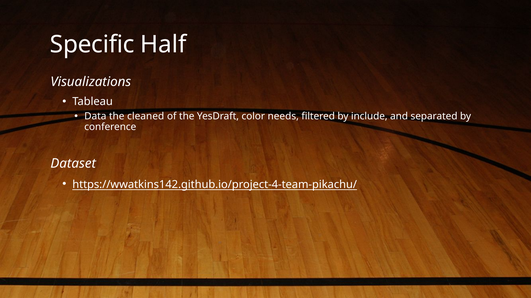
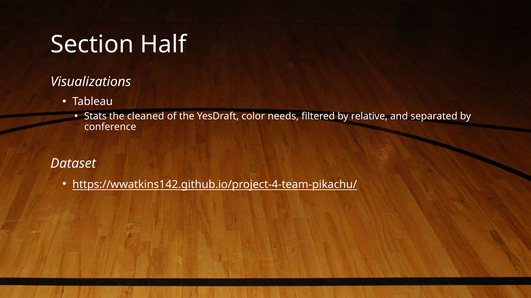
Specific: Specific -> Section (92, 44)
Data: Data -> Stats (95, 117)
include: include -> relative (369, 117)
